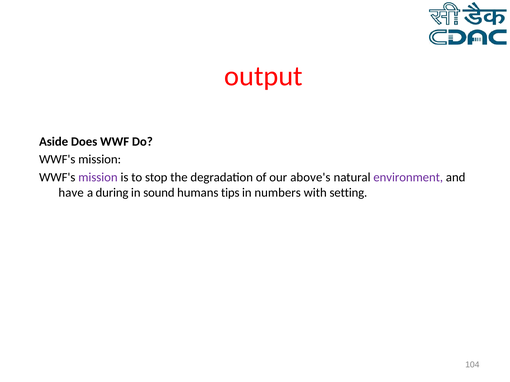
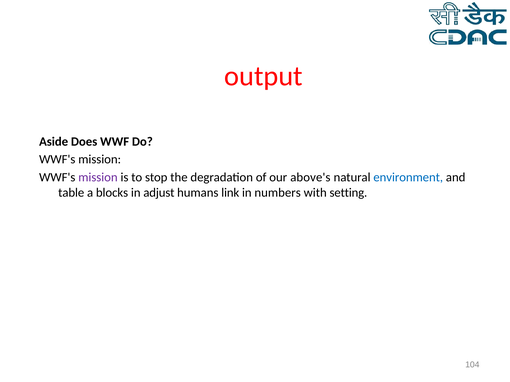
environment colour: purple -> blue (408, 177)
have: have -> table (71, 193)
during: during -> blocks (112, 193)
sound: sound -> adjust (159, 193)
tips: tips -> link (230, 193)
